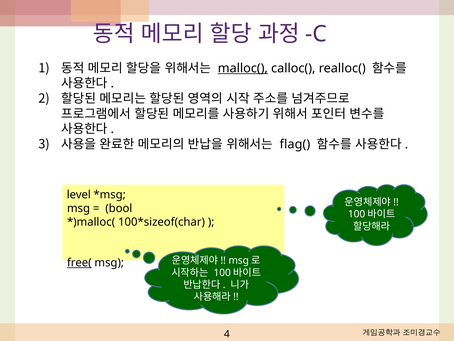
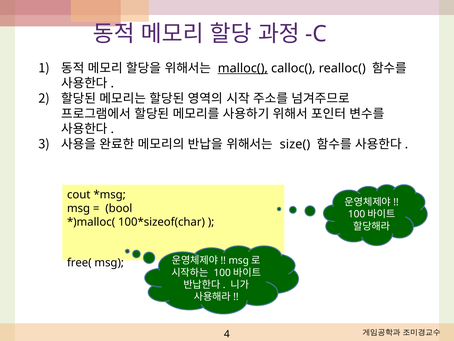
flag(: flag( -> size( (295, 144)
level: level -> cout (79, 194)
free( underline: present -> none (79, 262)
